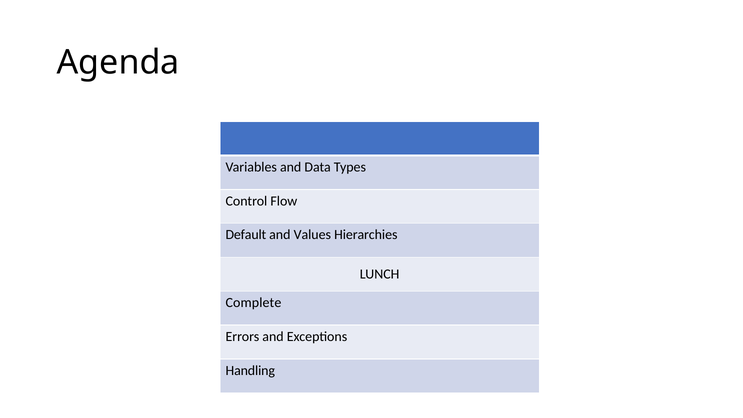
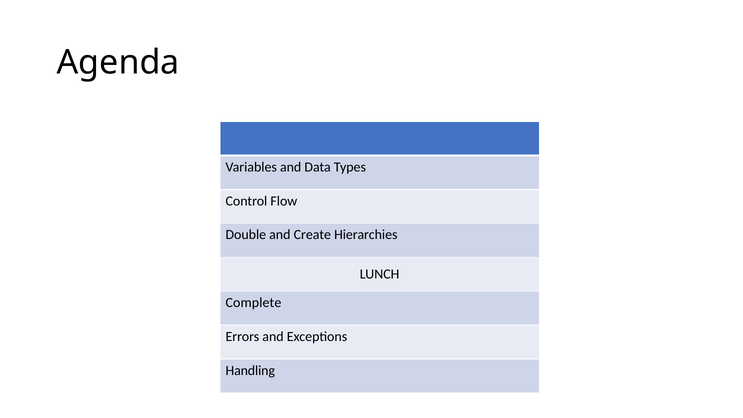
Default: Default -> Double (246, 235)
Values: Values -> Create (312, 235)
